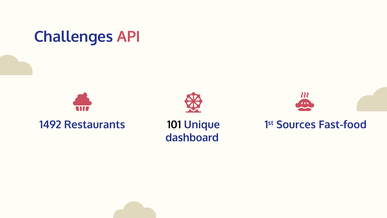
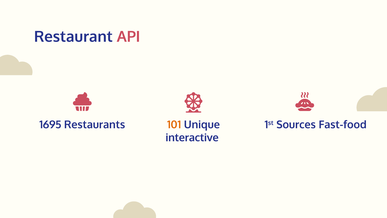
Challenges: Challenges -> Restaurant (73, 37)
1492: 1492 -> 1695 (50, 125)
101 colour: black -> orange (174, 125)
dashboard: dashboard -> interactive (192, 138)
